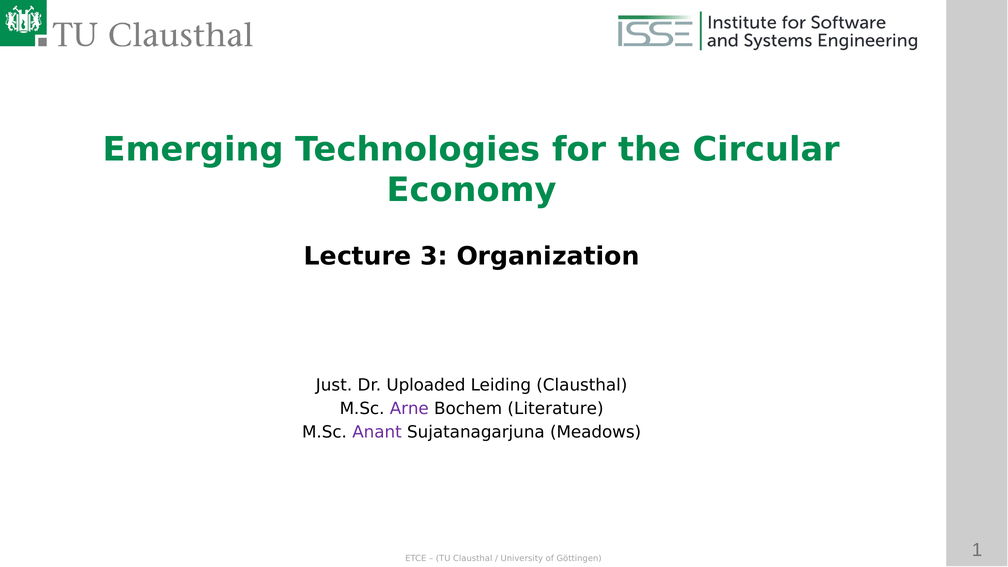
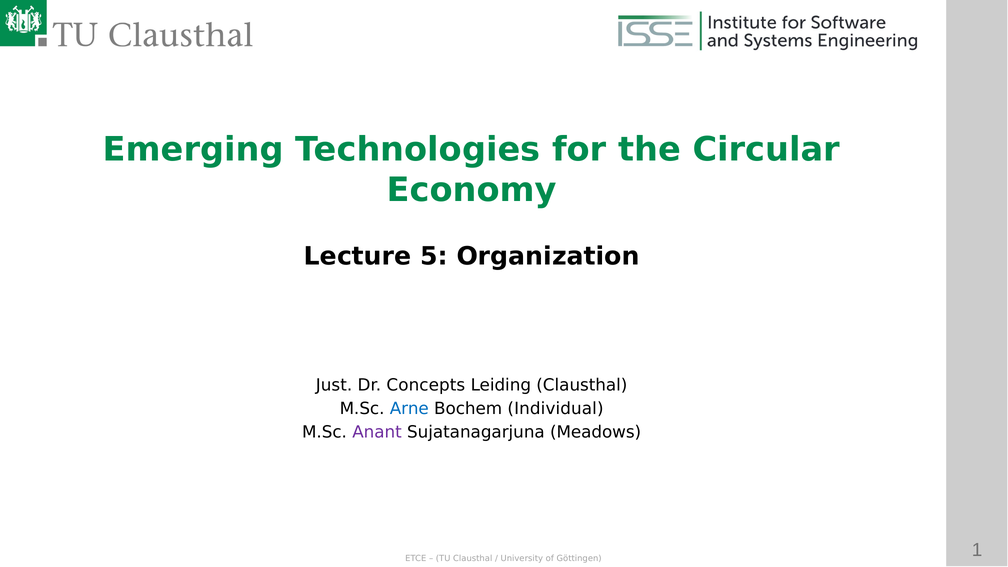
3: 3 -> 5 (434, 256)
Uploaded: Uploaded -> Concepts (426, 385)
Arne colour: purple -> blue (409, 409)
Literature: Literature -> Individual (556, 409)
